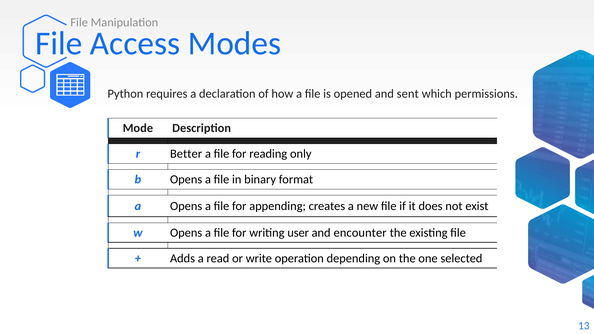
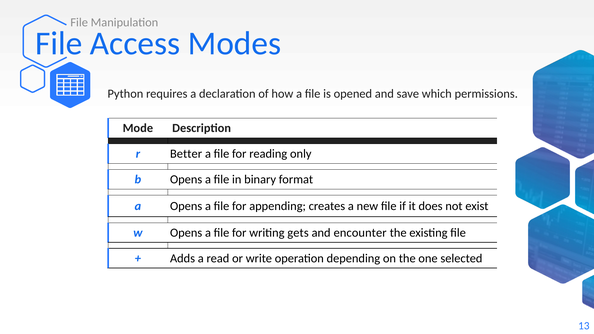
sent: sent -> save (408, 94)
user: user -> gets (298, 233)
